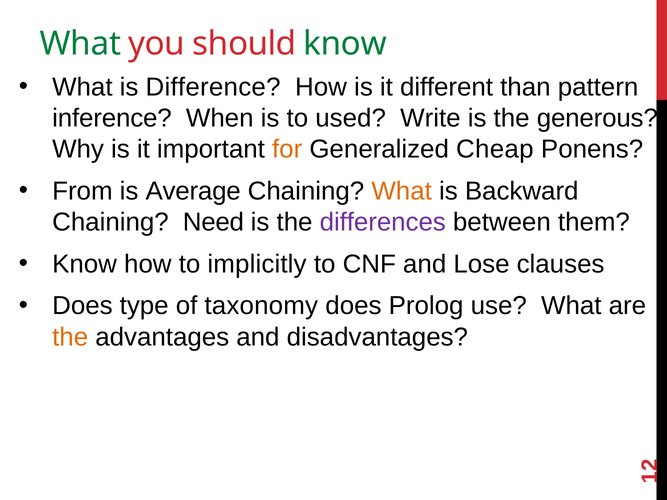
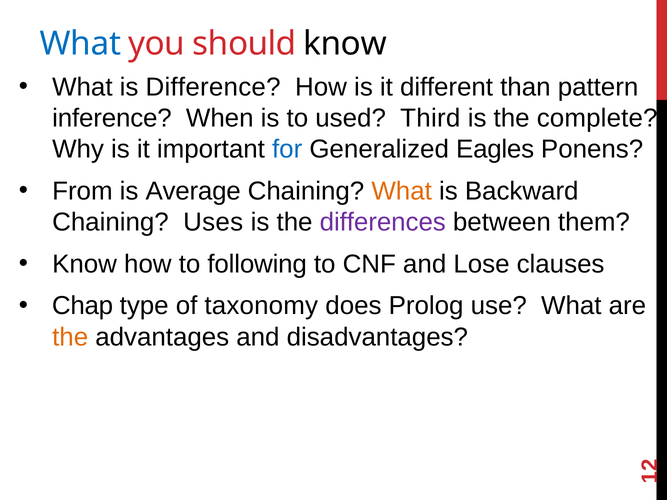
What colour: green -> blue (80, 44)
know colour: green -> black (345, 44)
Write: Write -> Third (430, 118)
generous: generous -> complete (597, 118)
for colour: orange -> blue (287, 149)
Cheap: Cheap -> Eagles (495, 149)
Need: Need -> Uses (213, 222)
implicitly: implicitly -> following (257, 264)
Does: Does -> Chap (83, 306)
